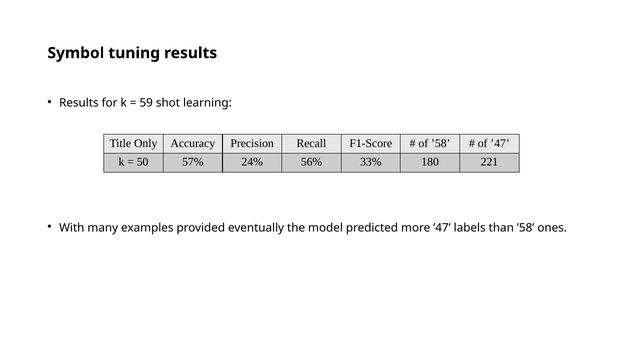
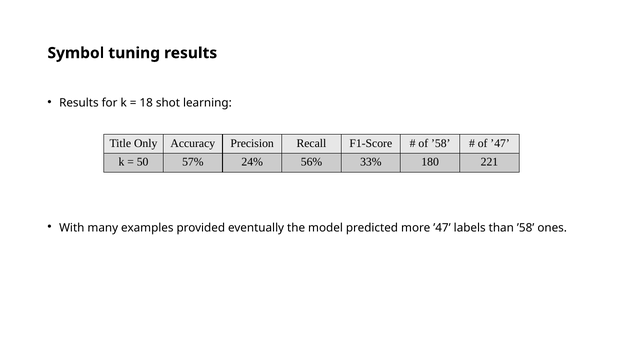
59: 59 -> 18 (146, 103)
